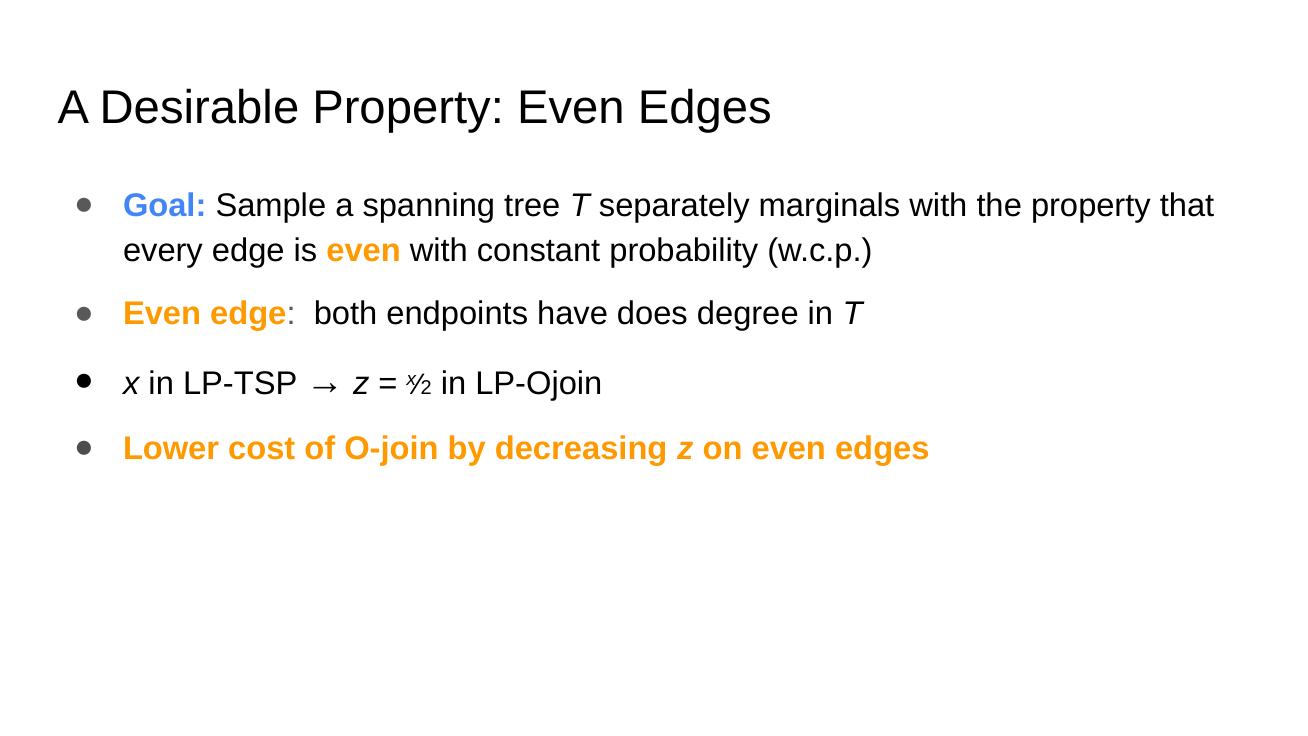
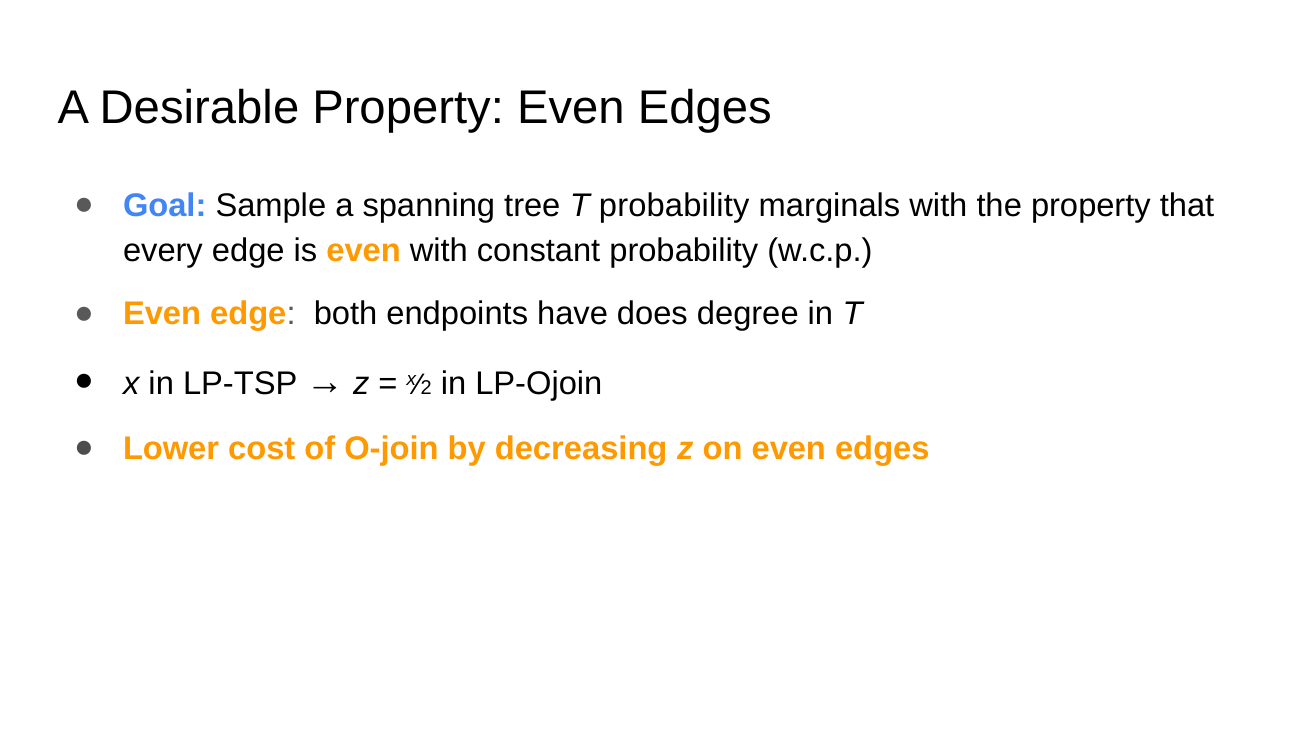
T separately: separately -> probability (674, 206)
